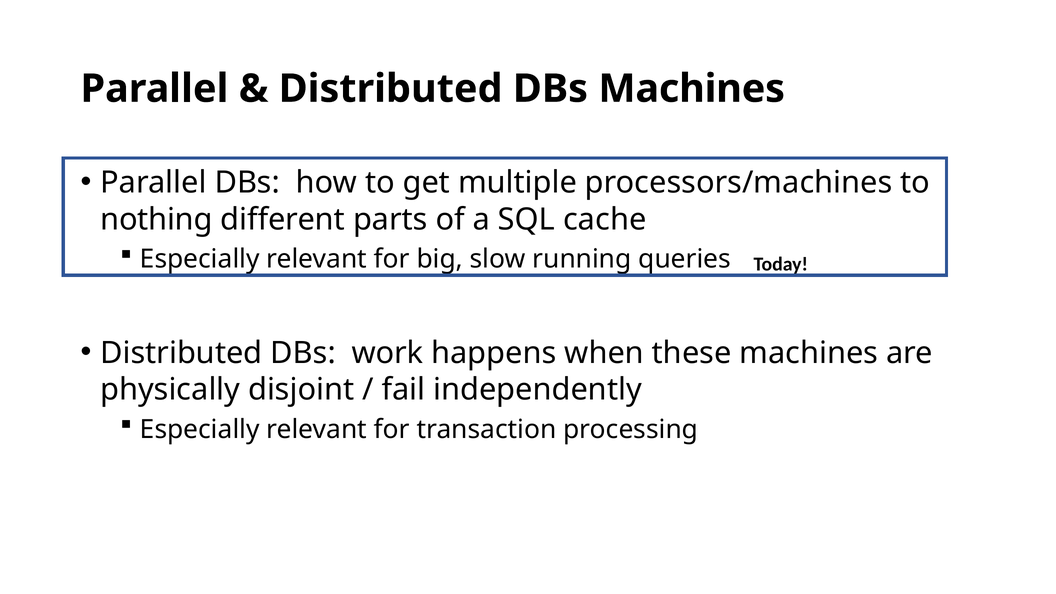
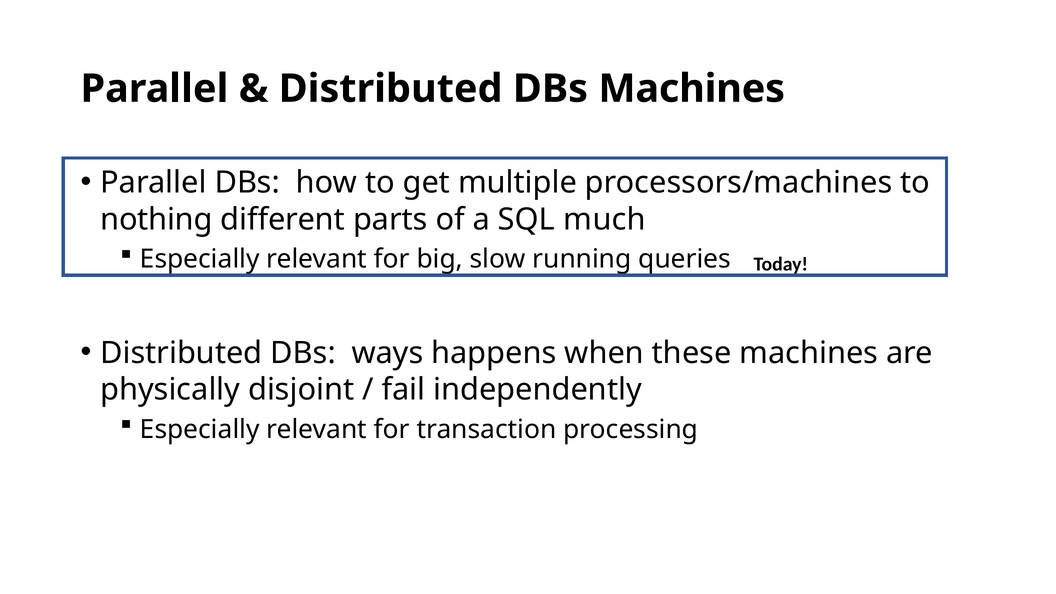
cache: cache -> much (605, 220)
work: work -> ways (387, 353)
